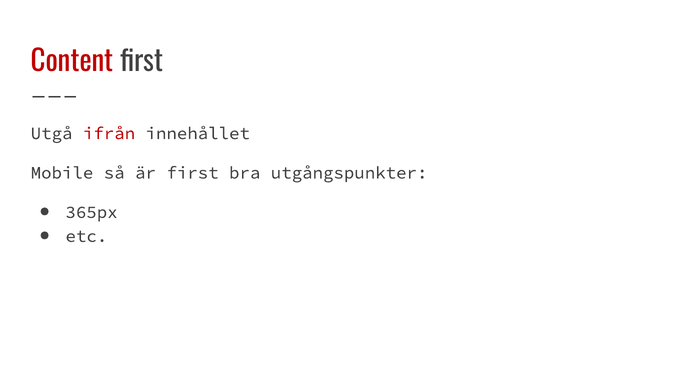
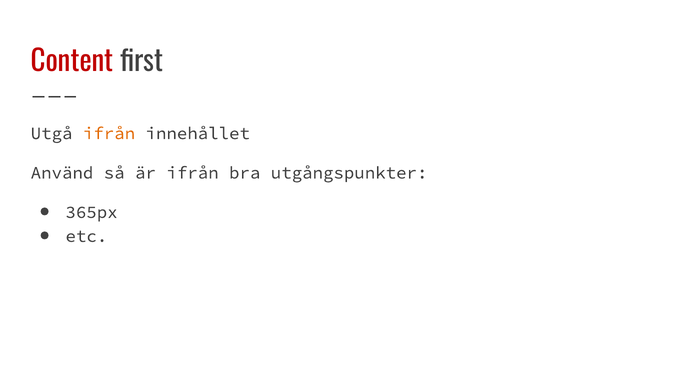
ifrån colour: red -> orange (109, 134)
Mobile: Mobile -> Använd (62, 173)
är first: first -> ifrån (193, 173)
